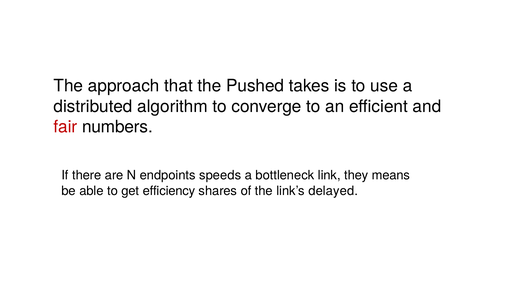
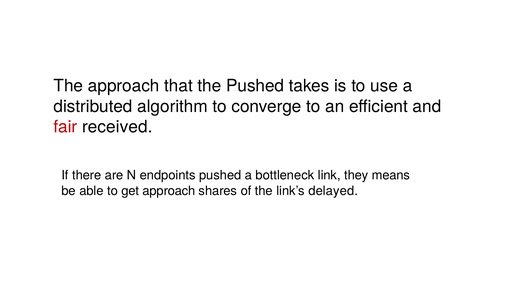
numbers: numbers -> received (117, 127)
endpoints speeds: speeds -> pushed (220, 175)
get efficiency: efficiency -> approach (169, 191)
